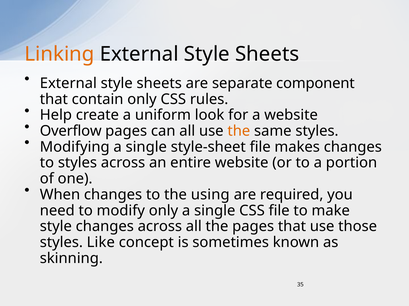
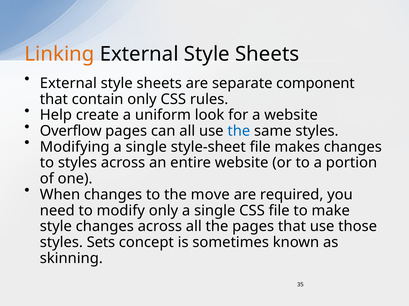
the colour: orange -> blue (239, 131)
using: using -> move (210, 195)
Like: Like -> Sets (101, 243)
